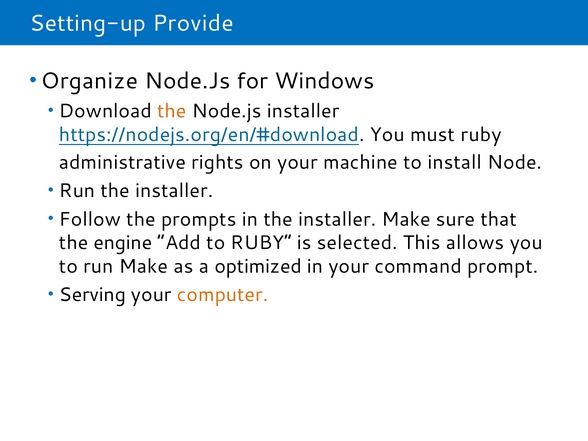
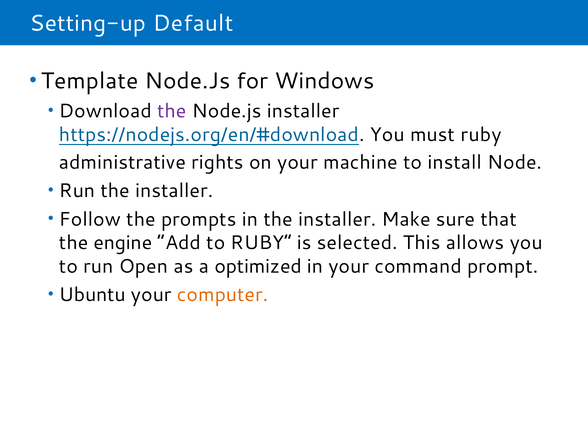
Provide: Provide -> Default (193, 23)
Organize: Organize -> Template (90, 81)
the colour: orange -> purple (172, 111)
run Make: Make -> Open (143, 266)
Serving: Serving -> Ubuntu (92, 295)
